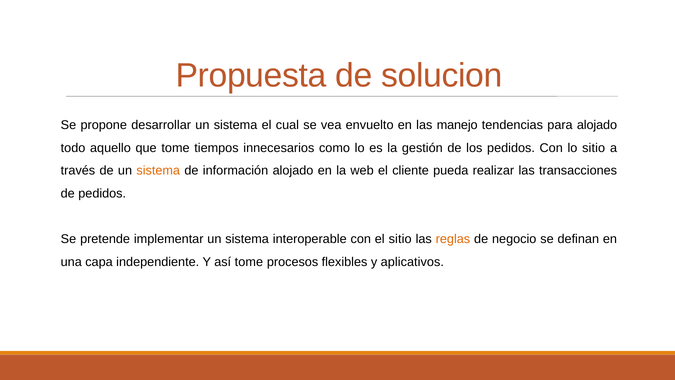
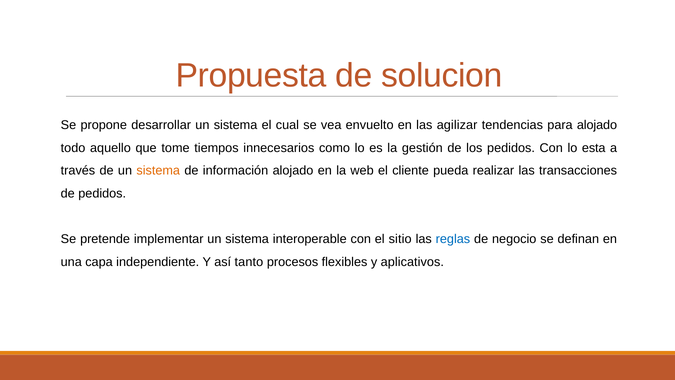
manejo: manejo -> agilizar (457, 125)
lo sitio: sitio -> esta (594, 148)
reglas colour: orange -> blue (453, 239)
así tome: tome -> tanto (249, 262)
